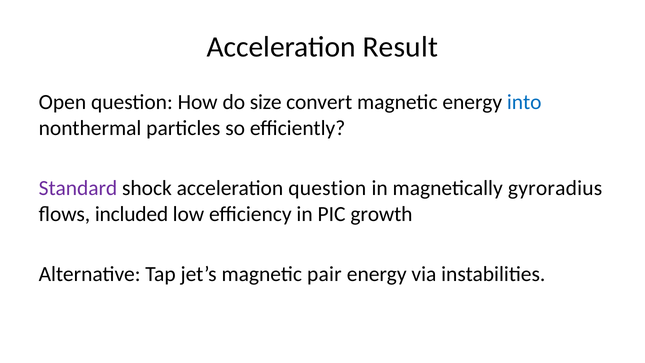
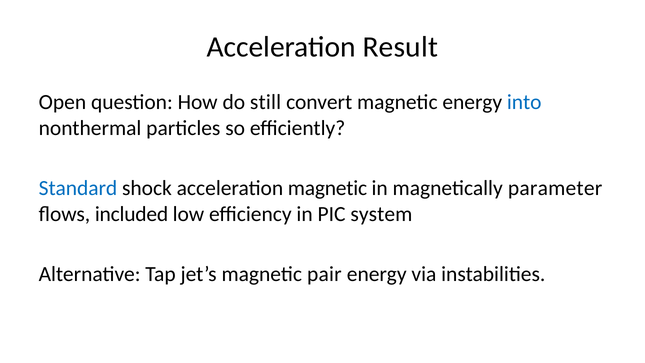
size: size -> still (266, 102)
Standard colour: purple -> blue (78, 188)
acceleration question: question -> magnetic (327, 188)
gyroradius: gyroradius -> parameter (555, 188)
growth: growth -> system (381, 214)
